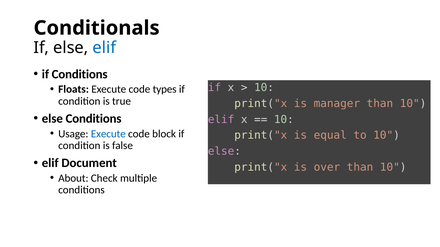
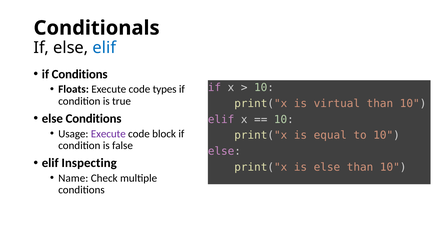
manager: manager -> virtual (337, 104)
Execute colour: blue -> purple (108, 134)
Document: Document -> Inspecting (89, 163)
is over: over -> else (327, 167)
About: About -> Name (73, 178)
